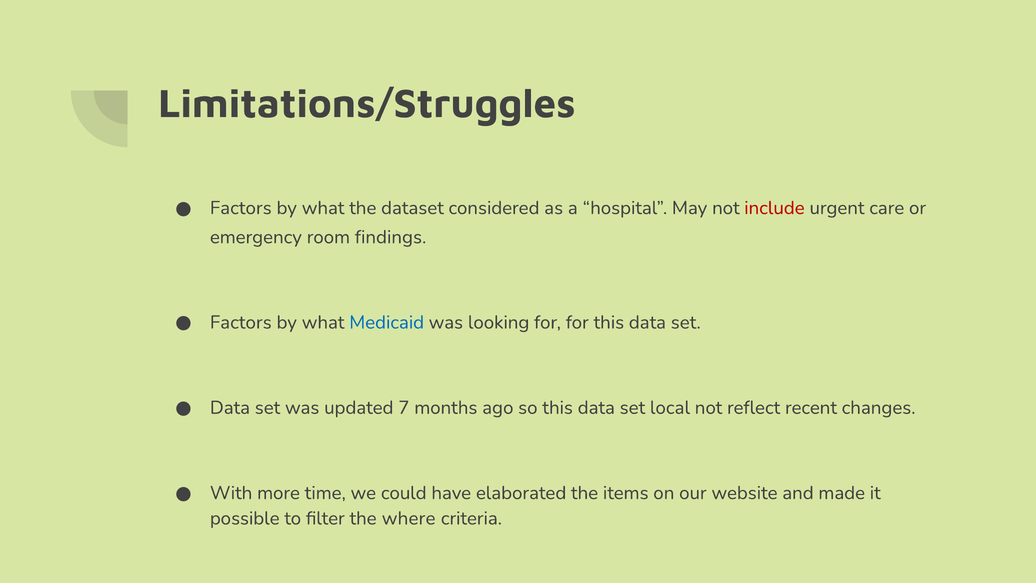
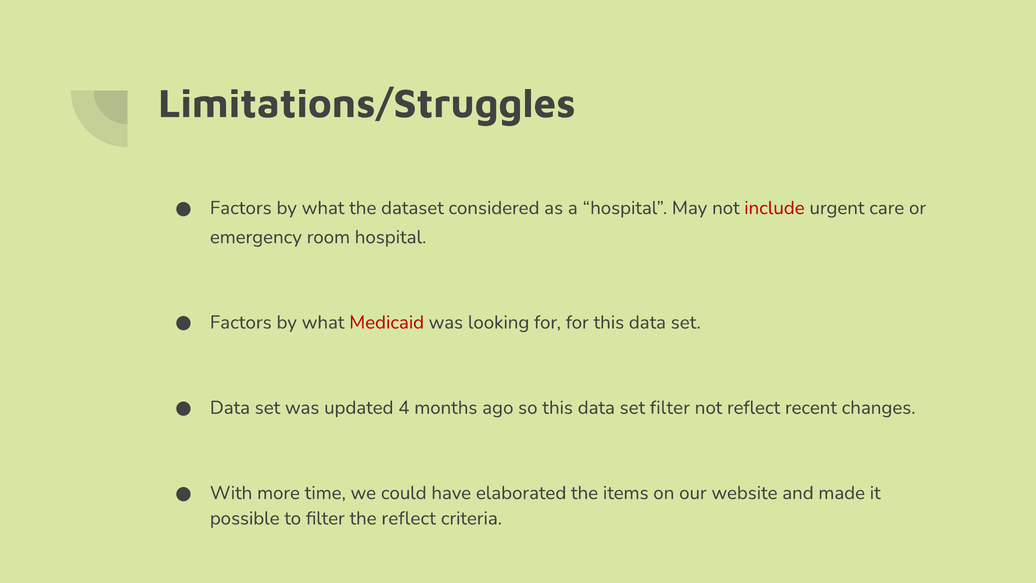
room findings: findings -> hospital (391, 237)
Medicaid colour: blue -> red (387, 322)
7: 7 -> 4 (404, 407)
set local: local -> filter (670, 407)
the where: where -> reflect (409, 518)
